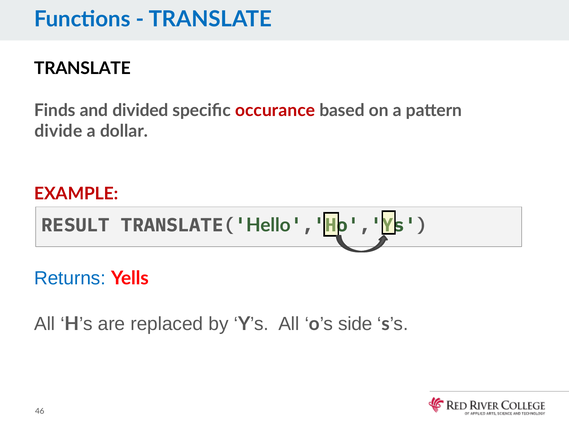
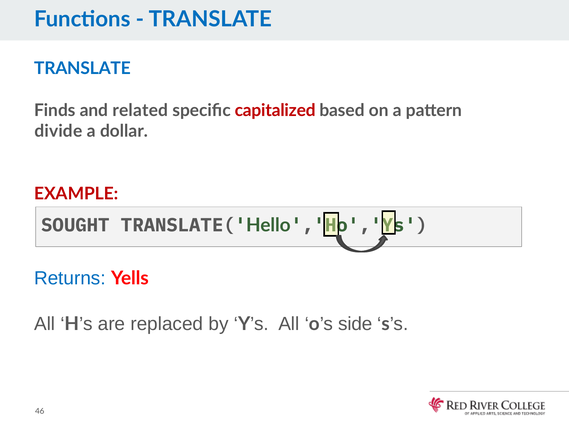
TRANSLATE colour: black -> blue (82, 69)
divided: divided -> related (140, 110)
occurance: occurance -> capitalized (275, 110)
RESULT: RESULT -> SOUGHT (75, 225)
